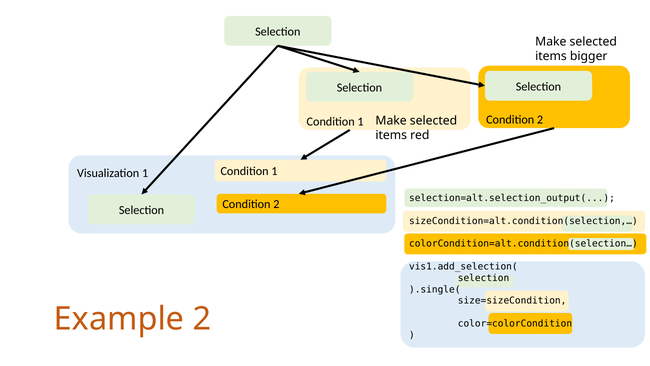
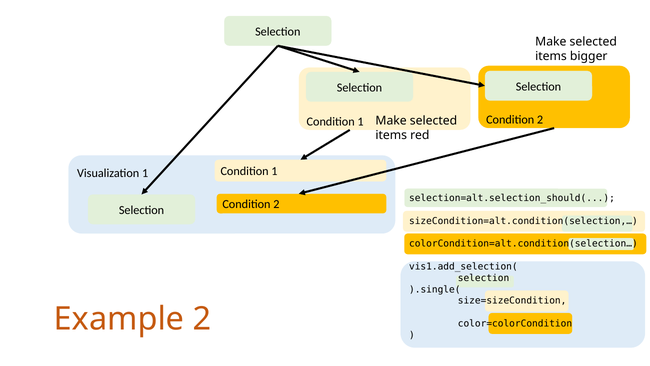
selection=alt.selection_output(: selection=alt.selection_output( -> selection=alt.selection_should( (512, 198)
